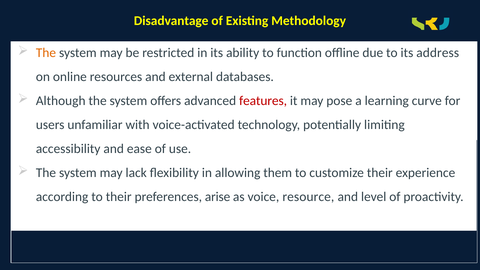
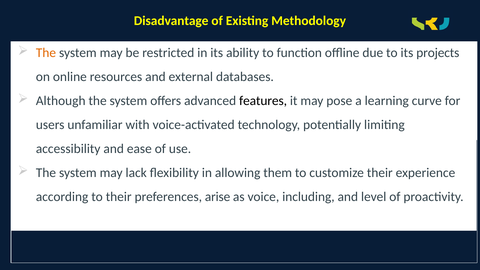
address: address -> projects (438, 53)
features colour: red -> black (263, 101)
resource: resource -> including (308, 197)
